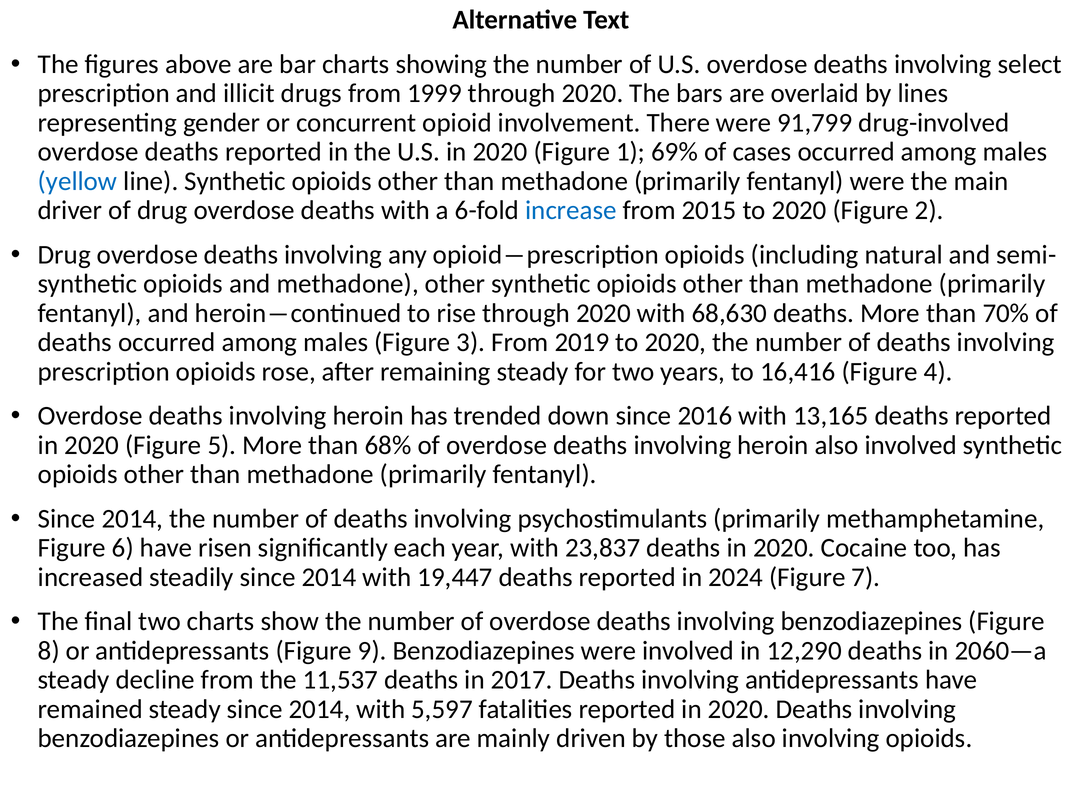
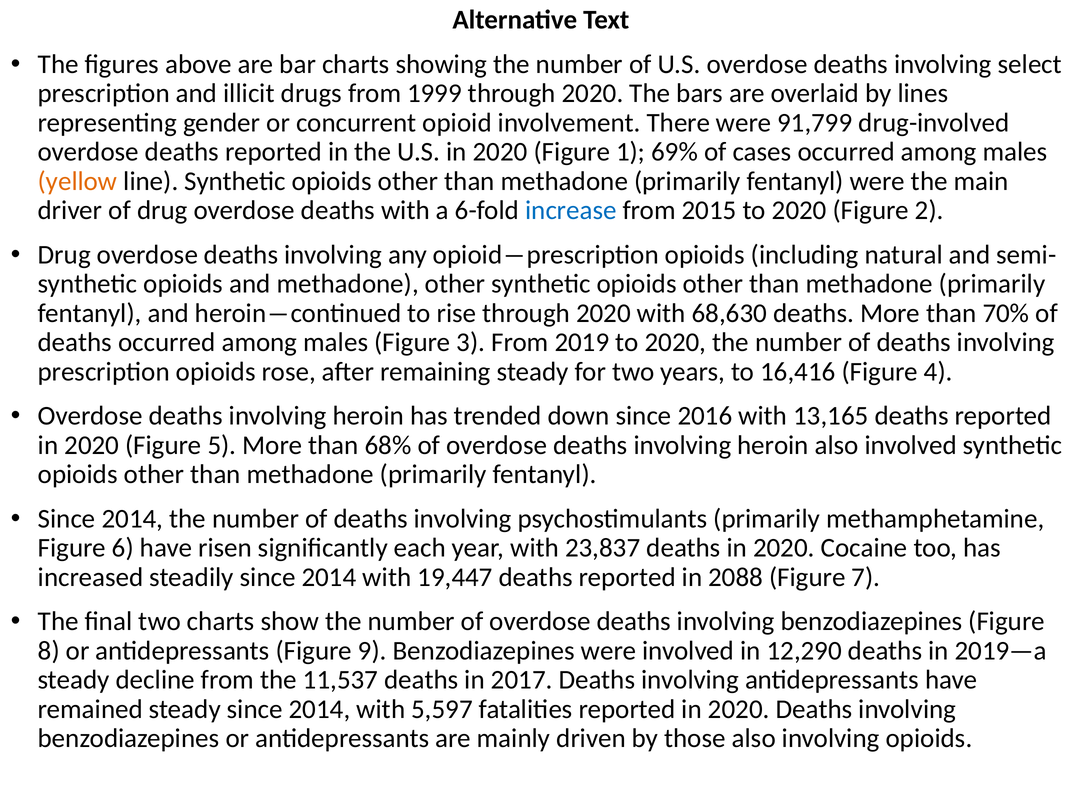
yellow colour: blue -> orange (78, 181)
2024: 2024 -> 2088 (736, 577)
2060—a: 2060—a -> 2019—a (1001, 650)
